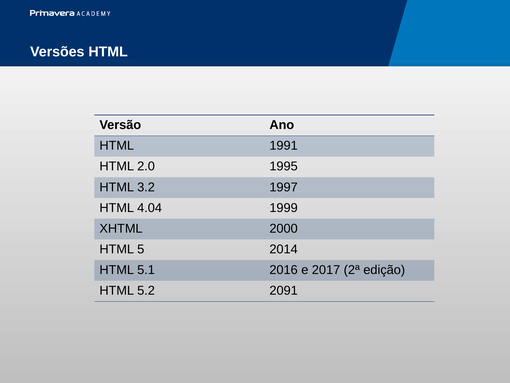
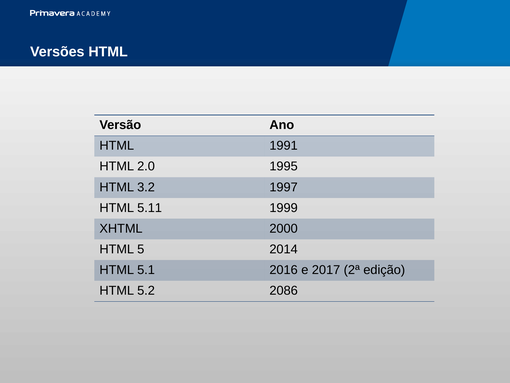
4.04: 4.04 -> 5.11 (150, 208)
2091: 2091 -> 2086 (284, 290)
